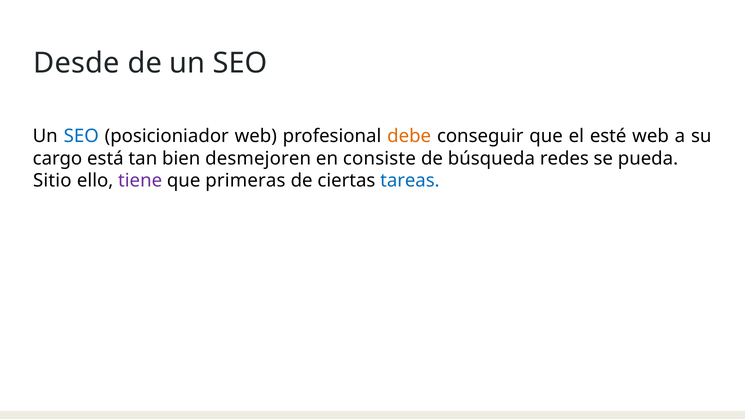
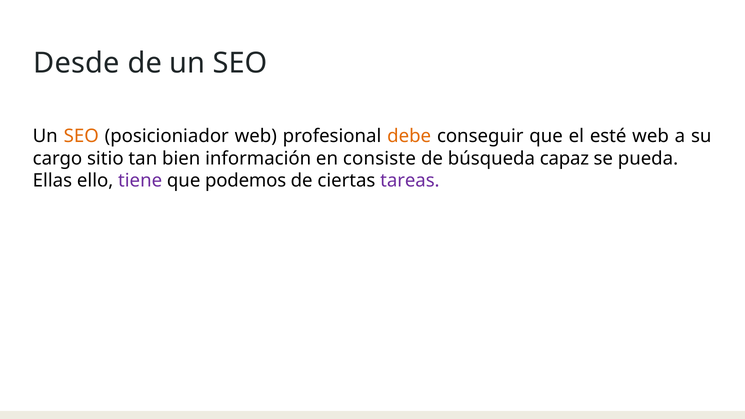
SEO colour: blue -> orange (81, 136)
está: está -> sitio (105, 158)
desmejoren: desmejoren -> información (258, 158)
redes: redes -> capaz (564, 158)
Sitio: Sitio -> Ellas (52, 181)
primeras: primeras -> podemos (246, 181)
tareas colour: blue -> purple (410, 181)
